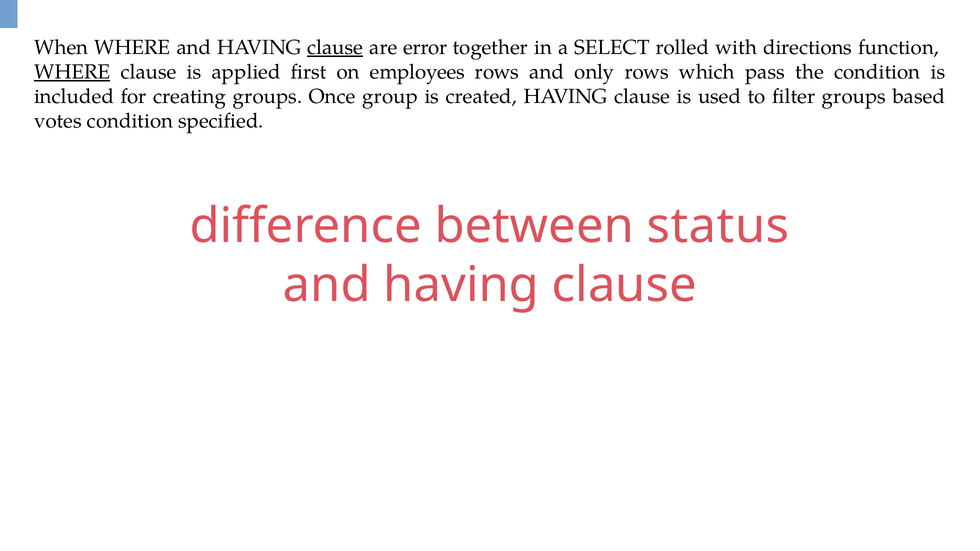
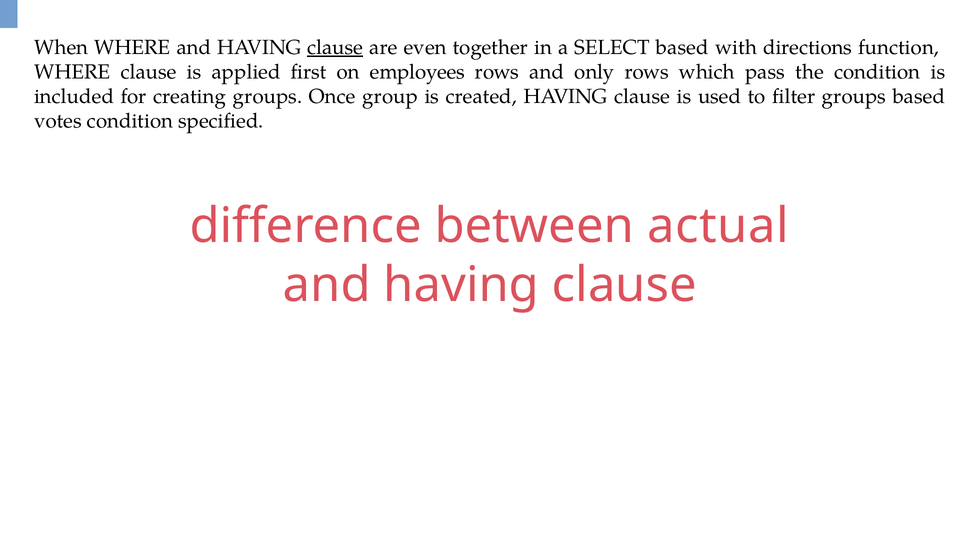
error: error -> even (425, 48)
SELECT rolled: rolled -> based (682, 48)
WHERE underline: present -> none (72, 72)
status: status -> actual (718, 226)
